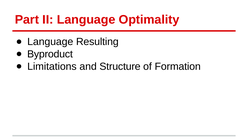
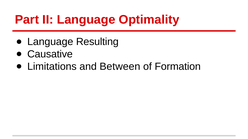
Byproduct: Byproduct -> Causative (50, 54)
Structure: Structure -> Between (120, 67)
